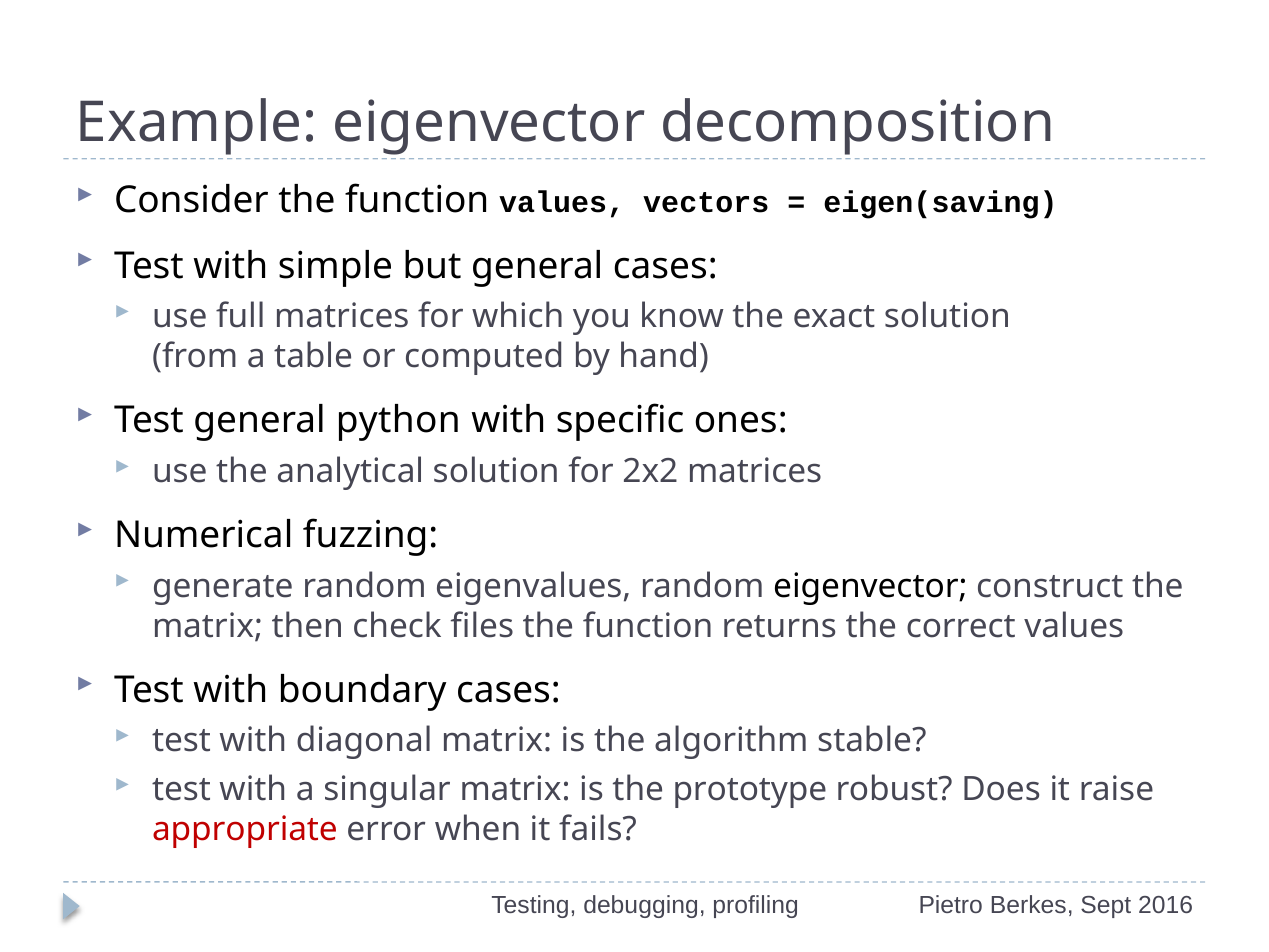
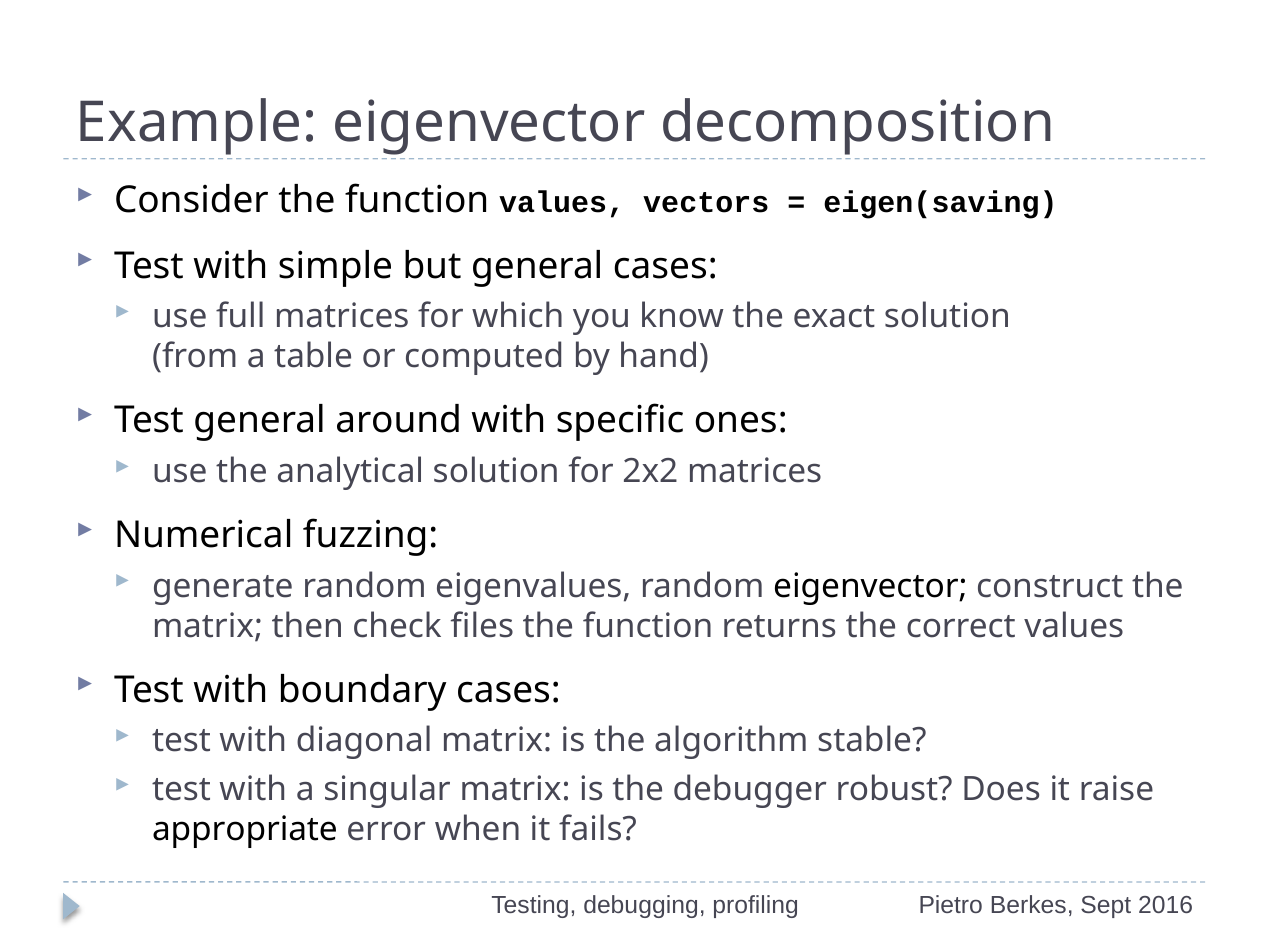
python: python -> around (399, 420)
prototype: prototype -> debugger (750, 789)
appropriate colour: red -> black (245, 830)
